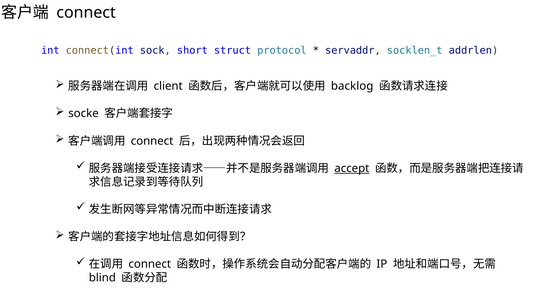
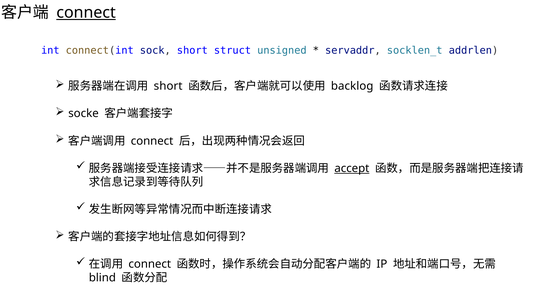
connect underline: none -> present (86, 13)
protocol: protocol -> unsigned (282, 51)
client: client -> short (168, 86)
